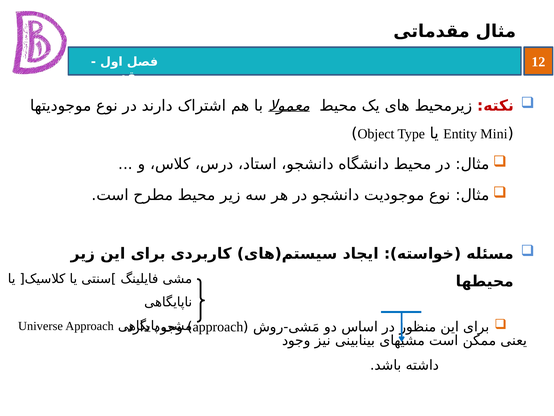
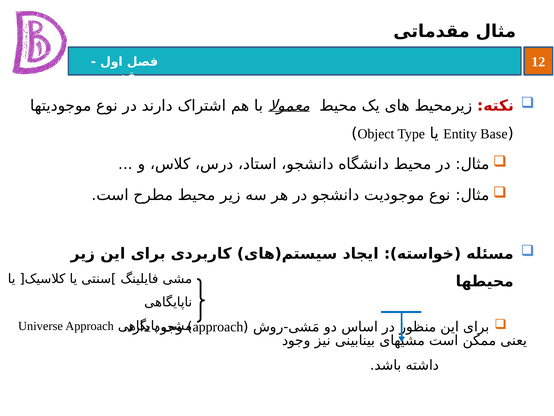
Mini: Mini -> Base (494, 134)
